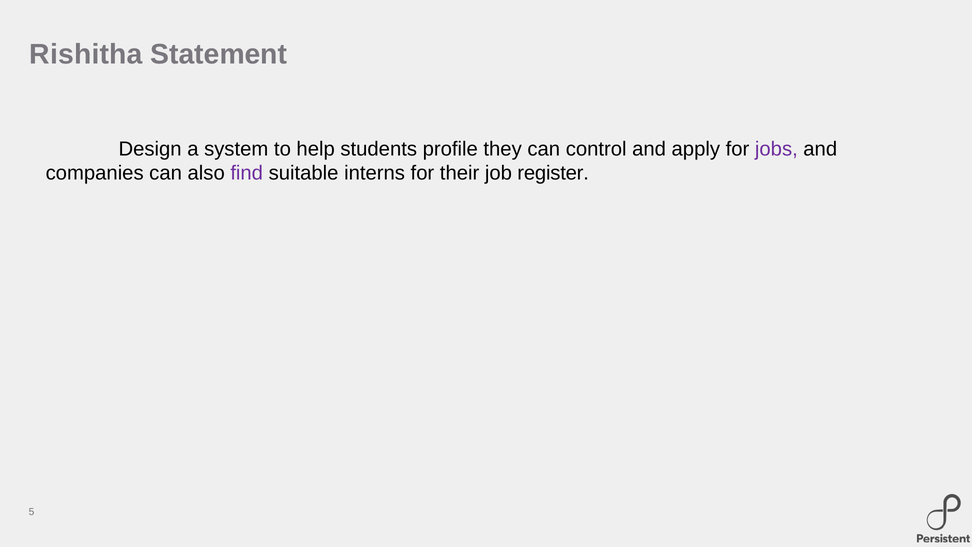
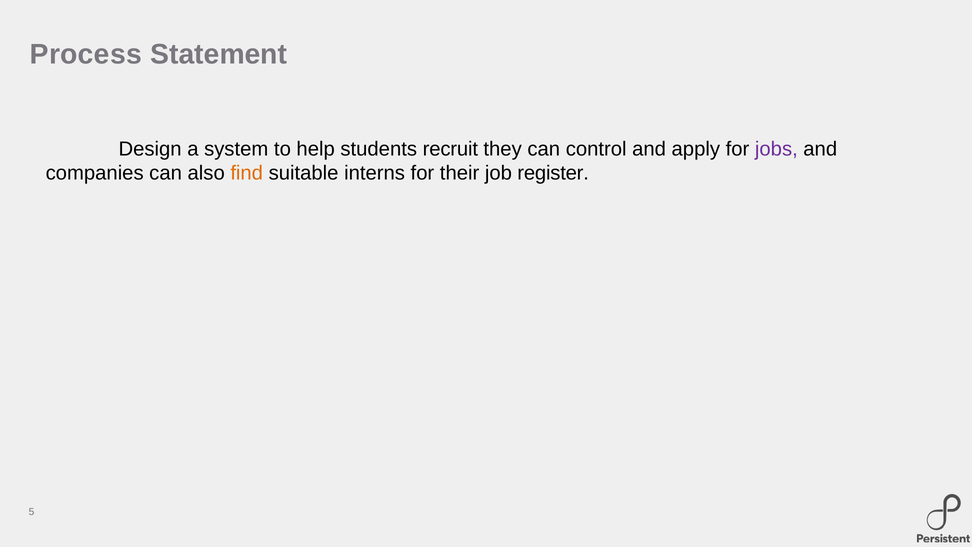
Rishitha: Rishitha -> Process (86, 54)
profile: profile -> recruit (450, 149)
find colour: purple -> orange (247, 173)
